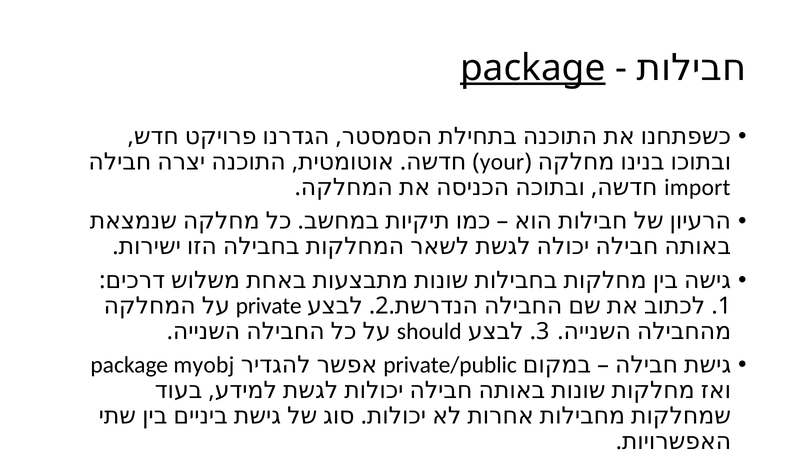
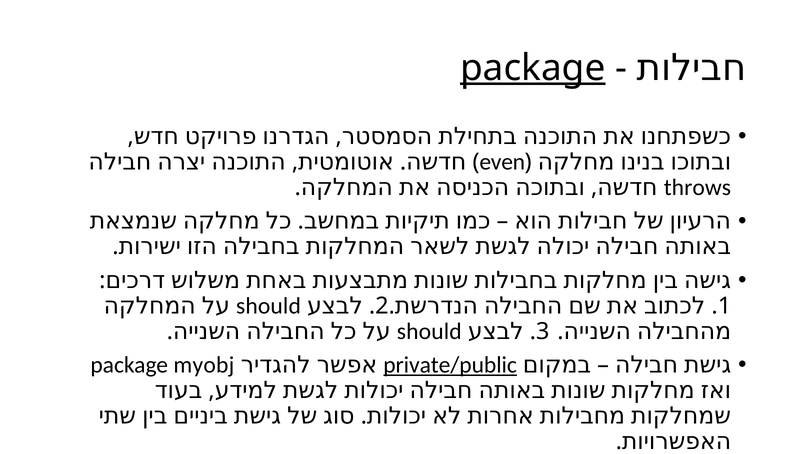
your: your -> even (502, 162)
import: import -> throws (697, 188)
private: private -> should (268, 306)
private/public underline: none -> present (450, 366)
